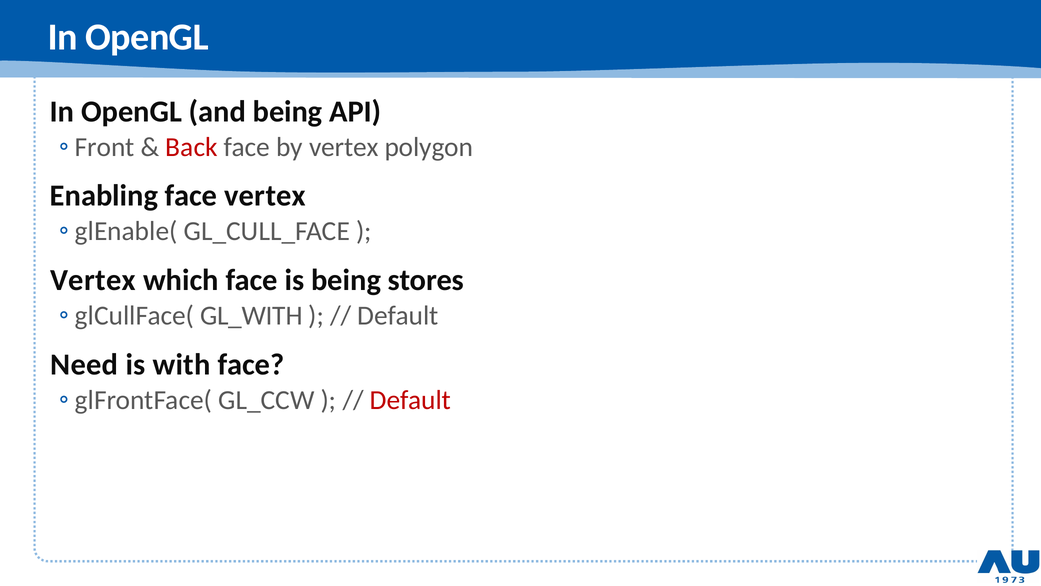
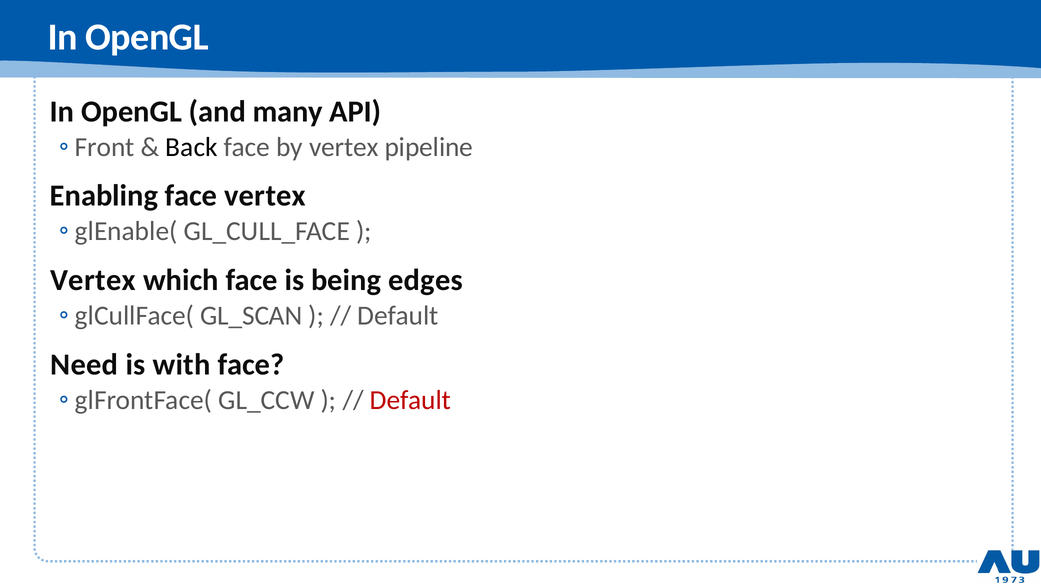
and being: being -> many (288, 111)
Back colour: red -> black (192, 147)
polygon: polygon -> pipeline (429, 147)
stores: stores -> edges (426, 280)
GL_WITH: GL_WITH -> GL_SCAN (251, 316)
